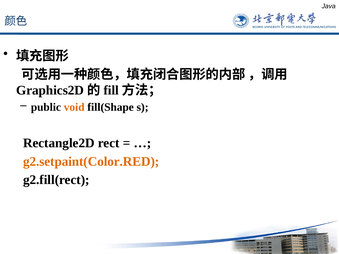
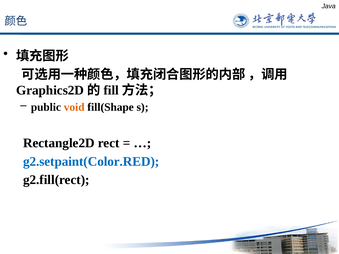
g2.setpaint(Color.RED colour: orange -> blue (91, 162)
